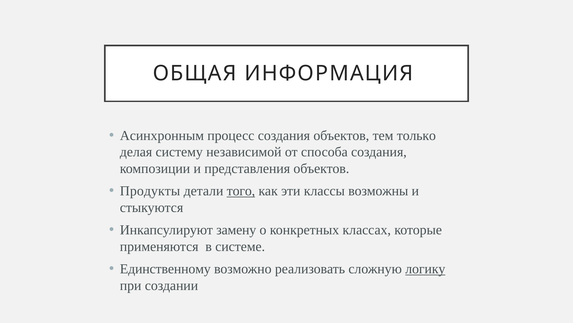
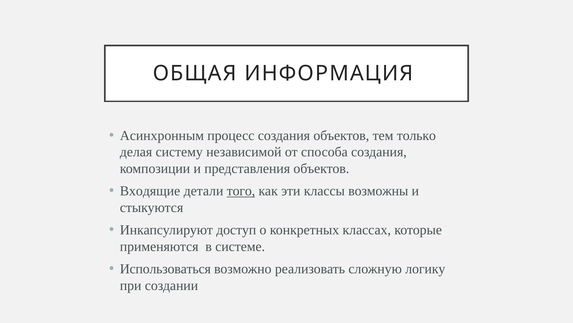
Продукты: Продукты -> Входящие (150, 191)
замену: замену -> доступ (236, 230)
Единственному: Единственному -> Использоваться (165, 268)
логику underline: present -> none (425, 268)
